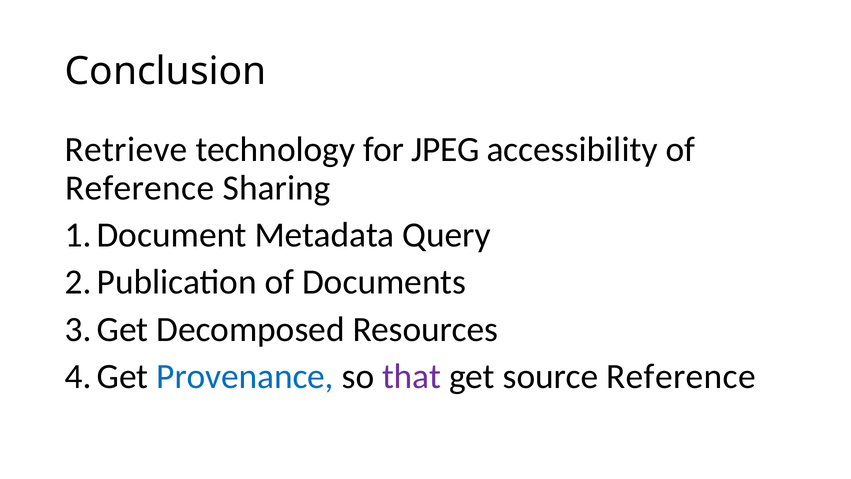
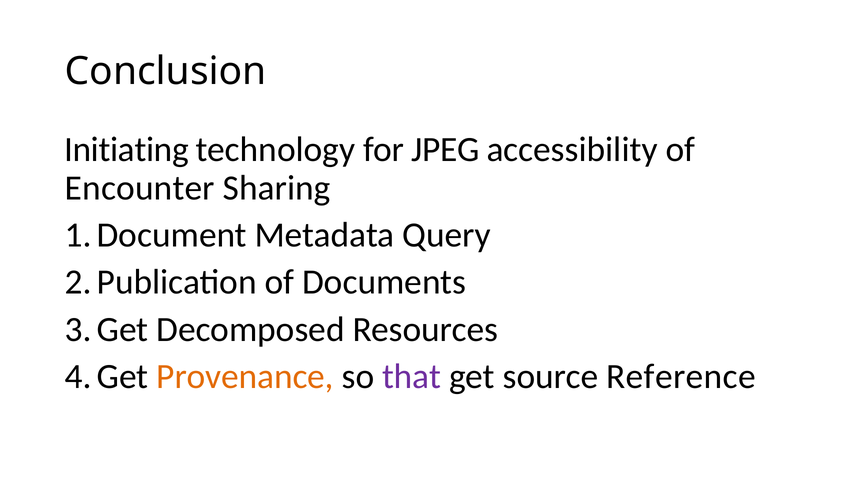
Retrieve: Retrieve -> Initiating (126, 150)
Reference: Reference -> Encounter (140, 188)
Provenance colour: blue -> orange (245, 376)
